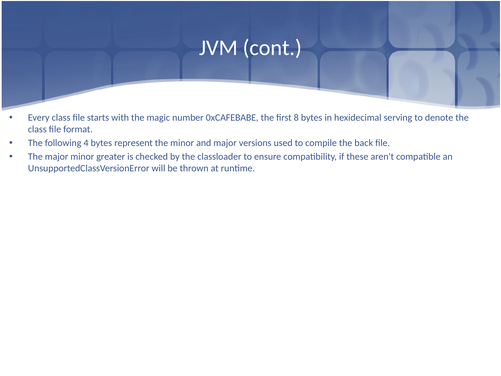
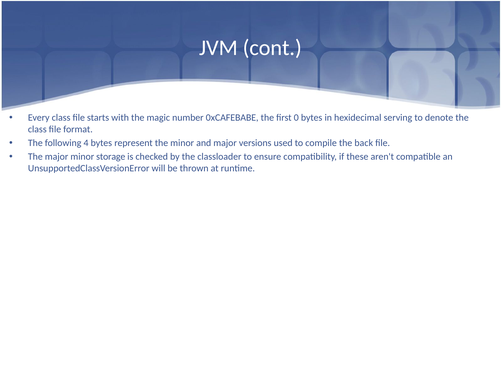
8: 8 -> 0 (296, 118)
greater: greater -> storage (111, 157)
